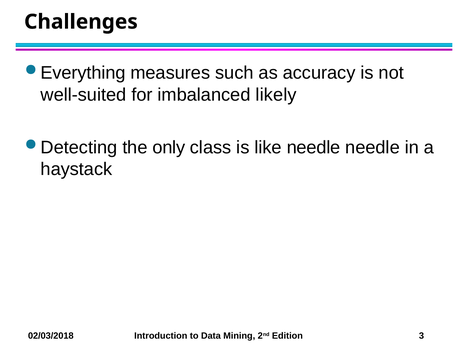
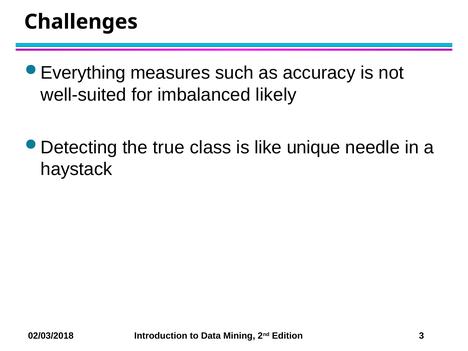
only: only -> true (169, 147)
like needle: needle -> unique (314, 147)
